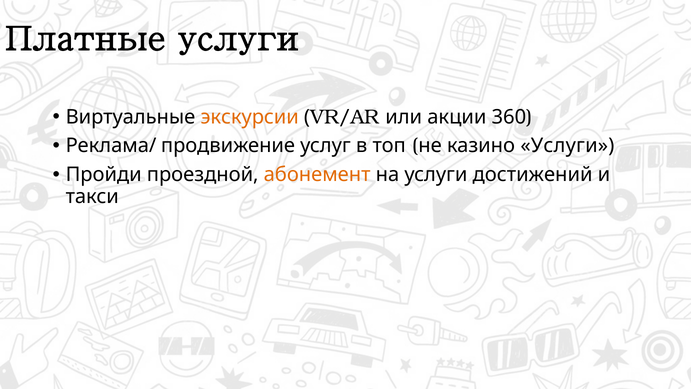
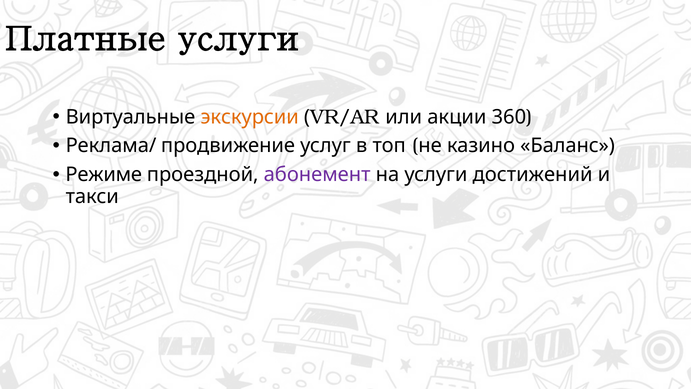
казино Услуги: Услуги -> Баланс (568, 146)
Пройди: Пройди -> Режиме (104, 175)
абонемент colour: orange -> purple (317, 175)
